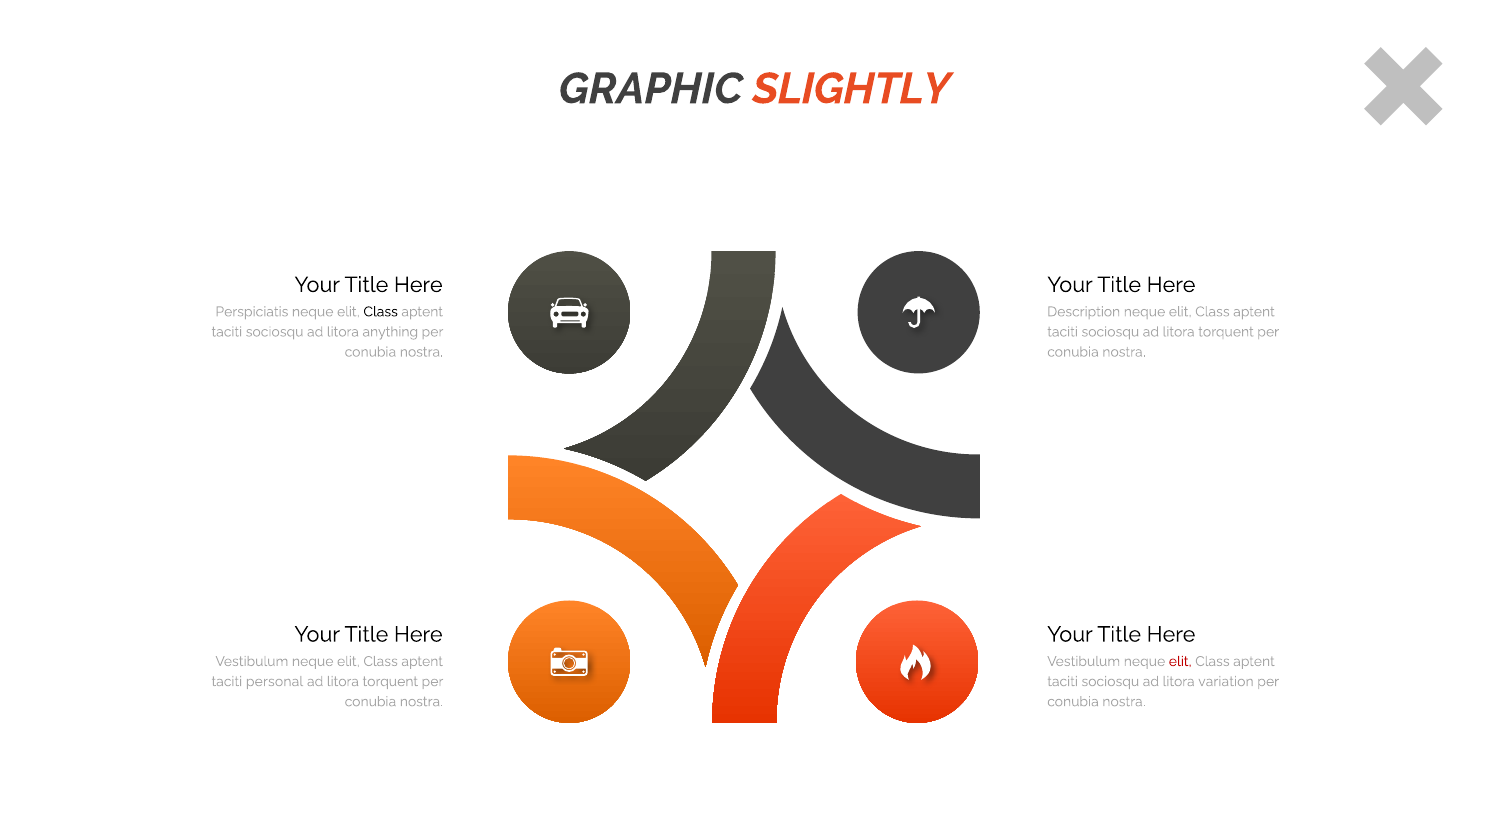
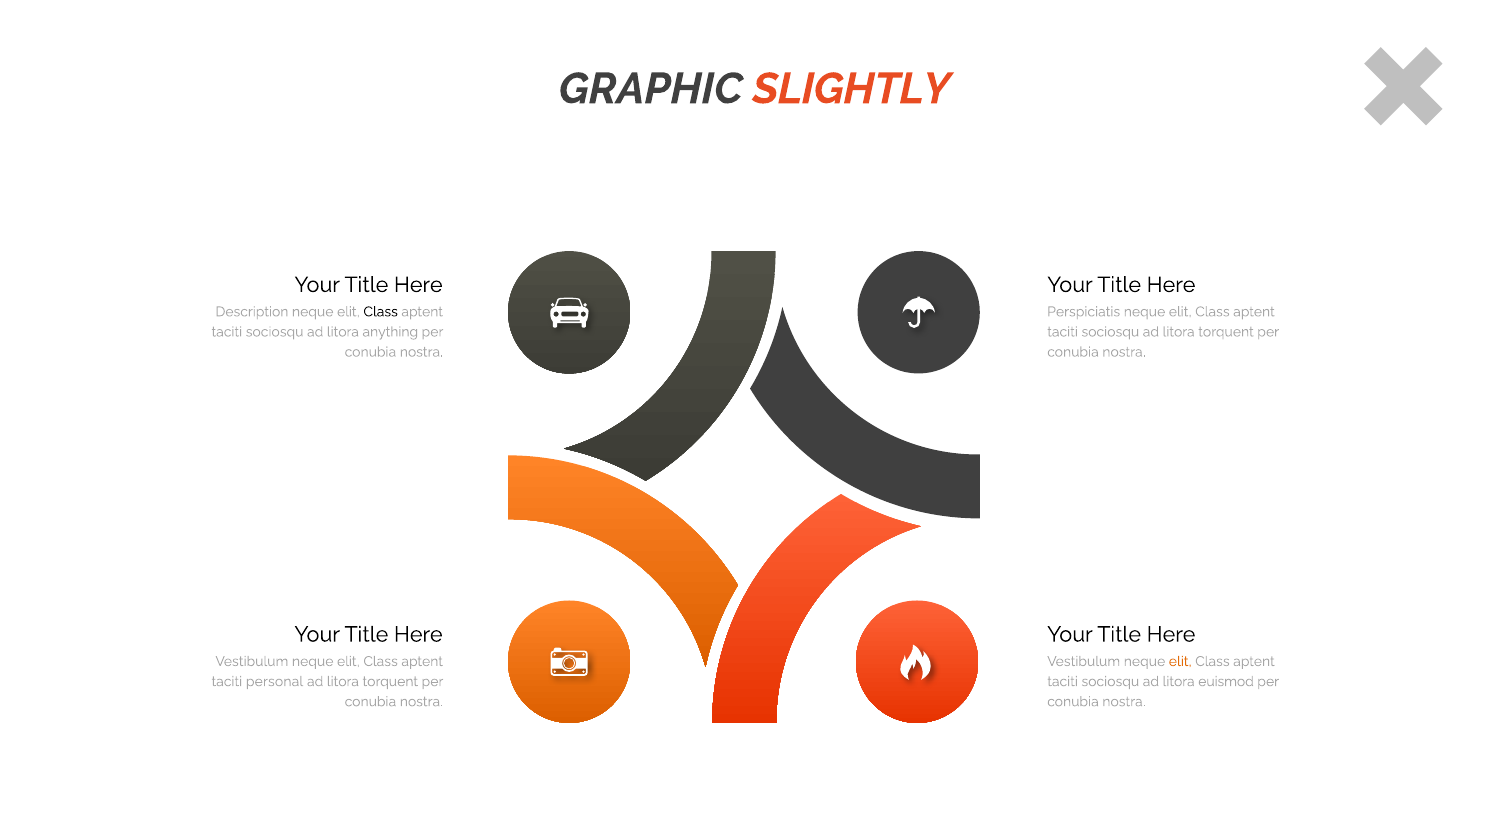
Perspiciatis: Perspiciatis -> Description (252, 312)
Description: Description -> Perspiciatis (1084, 312)
elit colour: red -> orange (1180, 661)
variation: variation -> euismod (1226, 682)
